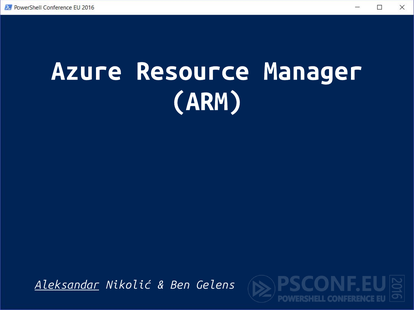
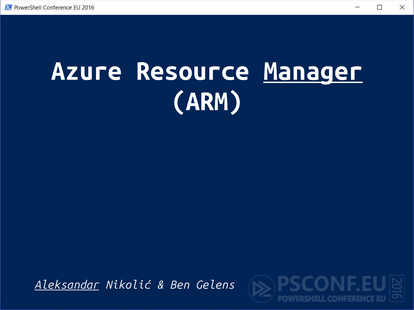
Manager underline: none -> present (313, 72)
